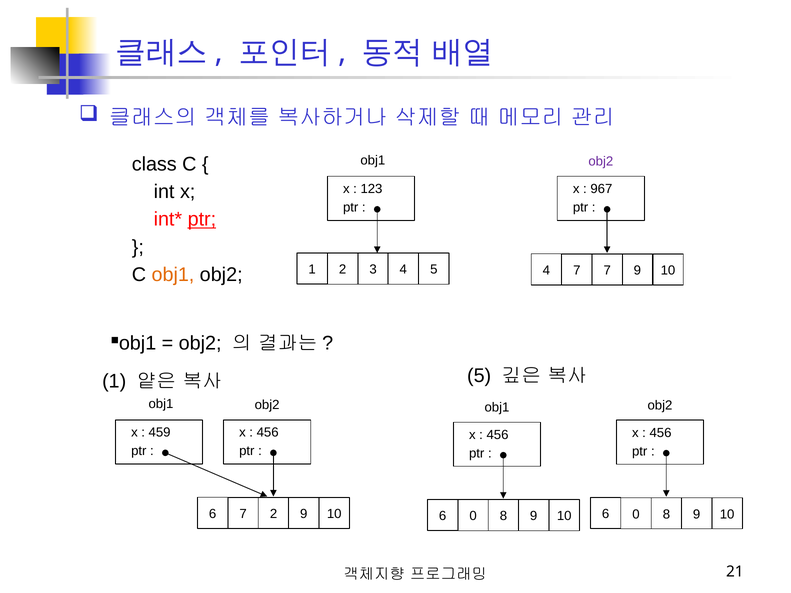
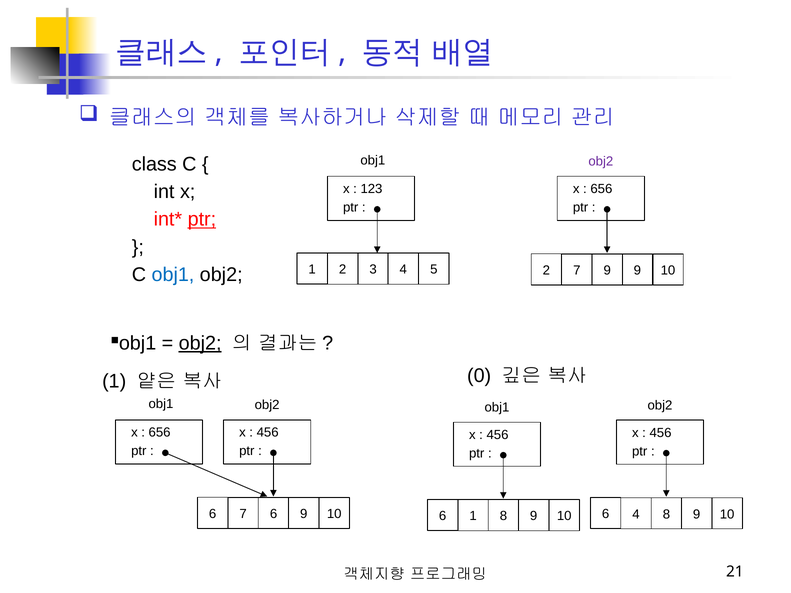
967: 967 -> 656 (601, 189)
5 4: 4 -> 2 (546, 270)
7 7: 7 -> 9 (607, 271)
obj1 colour: orange -> blue (173, 275)
obj2 underline: none -> present (200, 343)
5: 5 -> 0 (479, 376)
459: 459 -> 656 (160, 433)
7 2: 2 -> 6 (274, 514)
0: 0 -> 4 (636, 514)
0: 0 -> 1 (473, 516)
